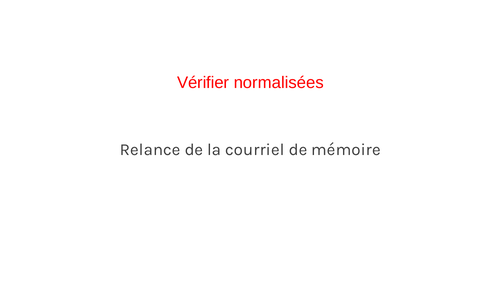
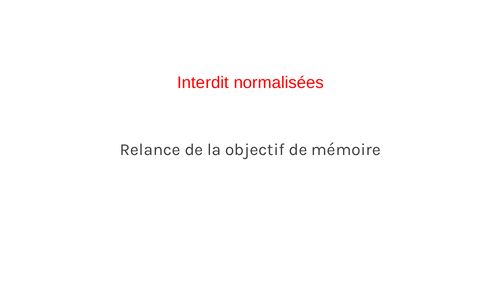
Vérifier: Vérifier -> Interdit (203, 83)
courriel: courriel -> objectif (255, 150)
